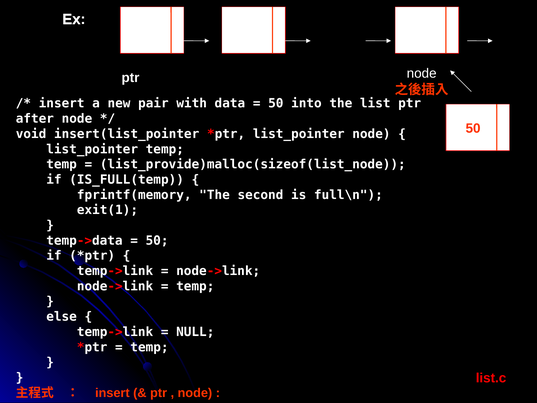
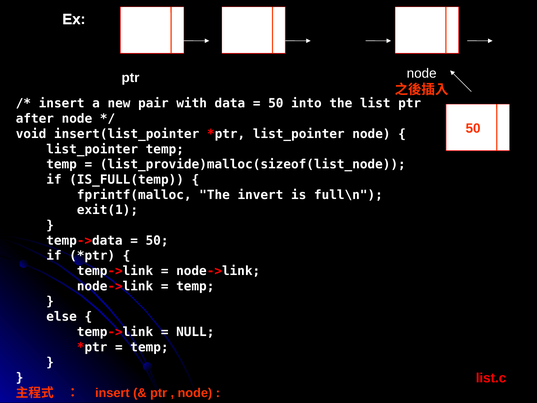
fprintf(memory: fprintf(memory -> fprintf(malloc (134, 195)
second: second -> invert (260, 195)
